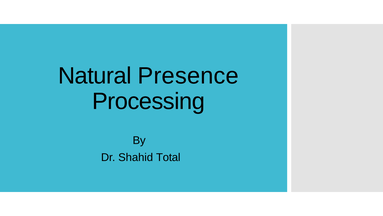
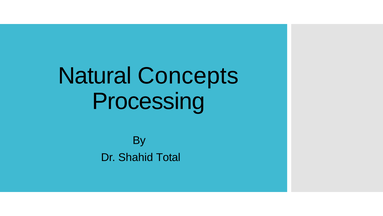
Presence: Presence -> Concepts (188, 76)
